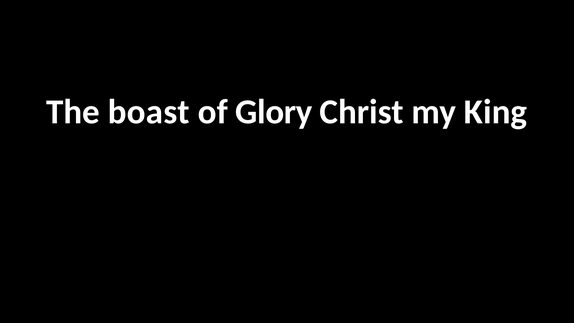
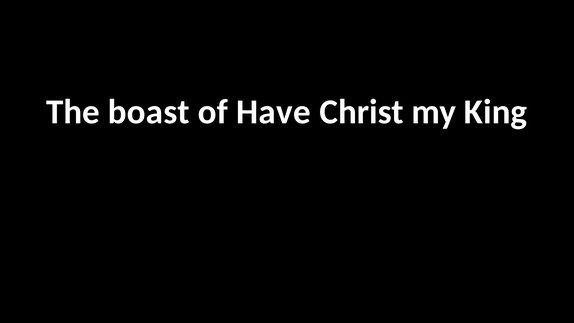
Glory: Glory -> Have (273, 112)
